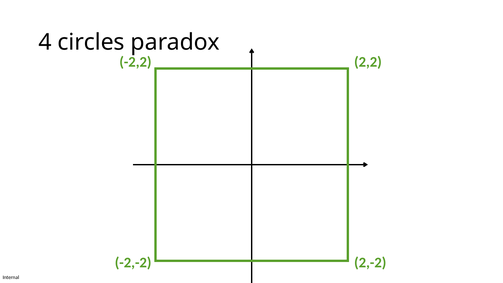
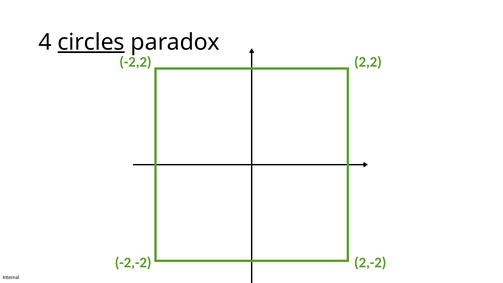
circles underline: none -> present (91, 42)
